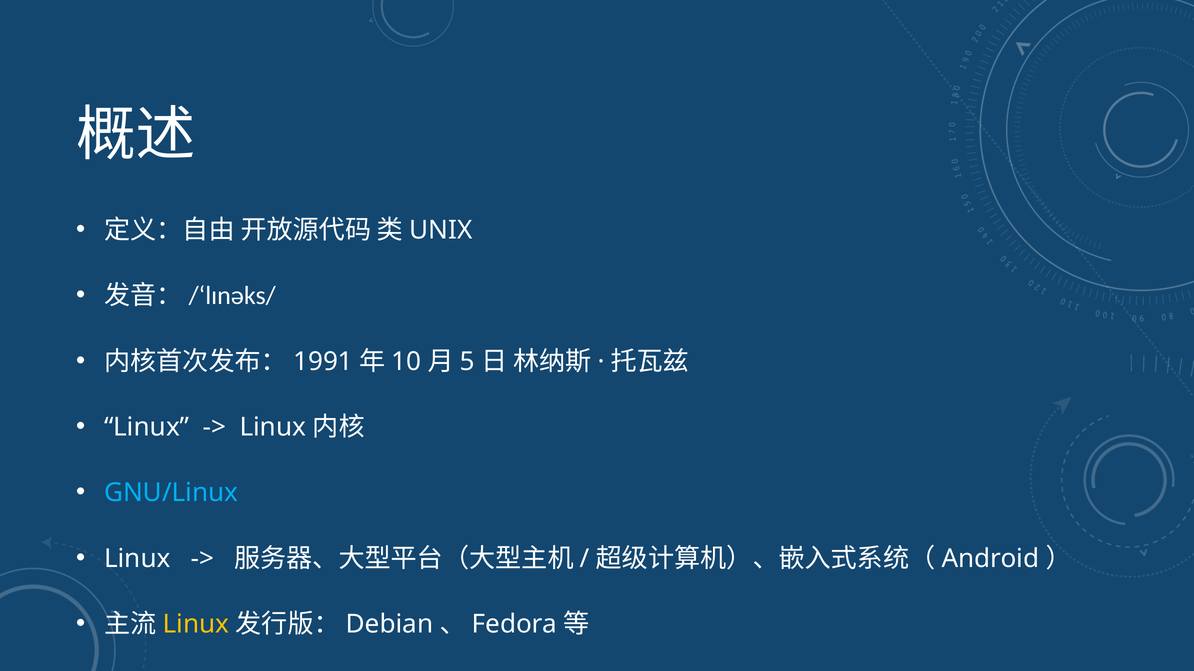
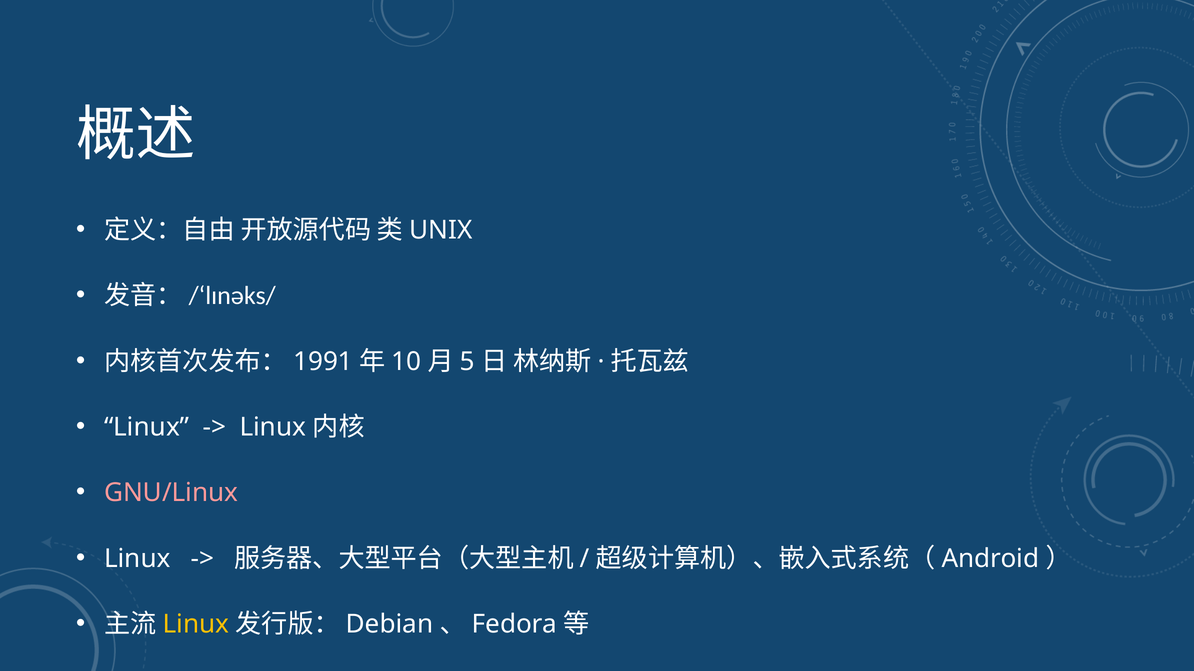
GNU/Linux colour: light blue -> pink (171, 493)
